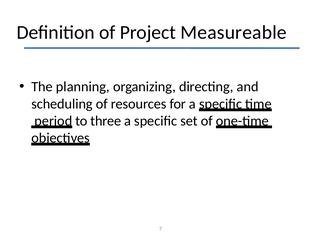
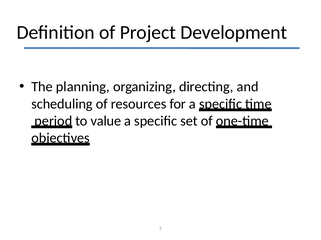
Measureable: Measureable -> Development (234, 33)
three: three -> value (106, 121)
